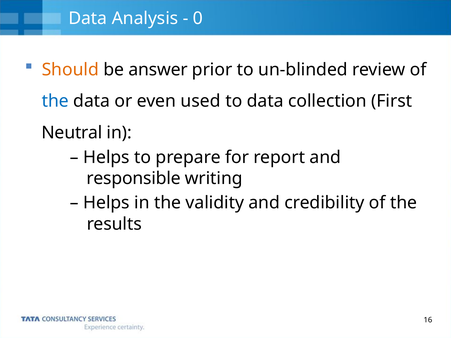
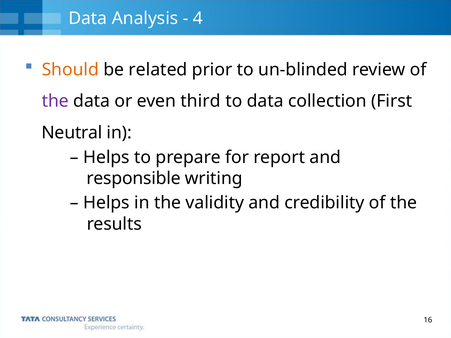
0: 0 -> 4 (198, 18)
answer: answer -> related (158, 70)
the colour: blue -> purple (55, 101)
used: used -> third (201, 101)
